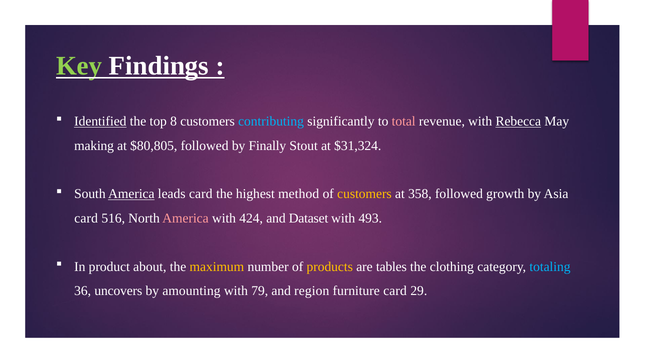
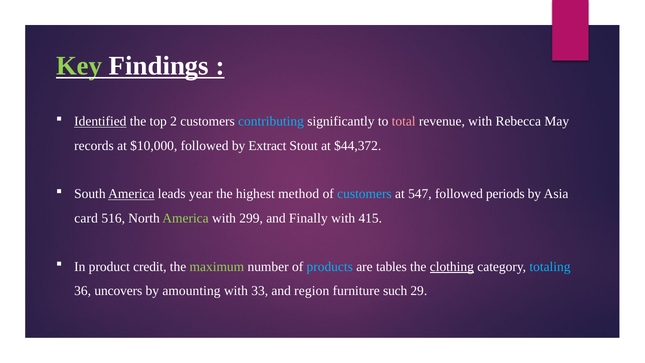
8: 8 -> 2 (174, 121)
Rebecca underline: present -> none (518, 121)
making: making -> records (94, 146)
$80,805: $80,805 -> $10,000 (154, 146)
Finally: Finally -> Extract (267, 146)
$31,324: $31,324 -> $44,372 (358, 146)
leads card: card -> year (201, 194)
customers colour: yellow -> light blue (364, 194)
358: 358 -> 547 (420, 194)
growth: growth -> periods (505, 194)
America colour: pink -> light green (186, 218)
424: 424 -> 299 (251, 218)
Dataset: Dataset -> Finally (308, 218)
493: 493 -> 415 (370, 218)
about: about -> credit (150, 267)
maximum colour: yellow -> light green (217, 267)
products colour: yellow -> light blue (330, 267)
clothing underline: none -> present (452, 267)
79: 79 -> 33 (260, 291)
furniture card: card -> such (395, 291)
